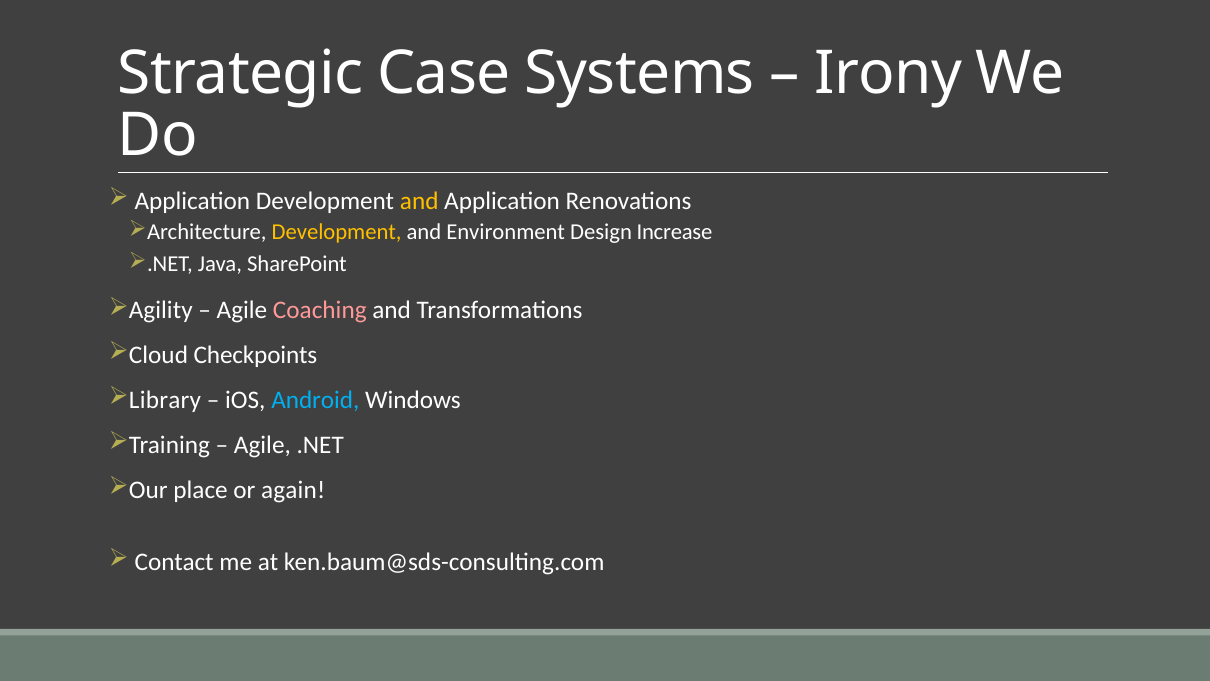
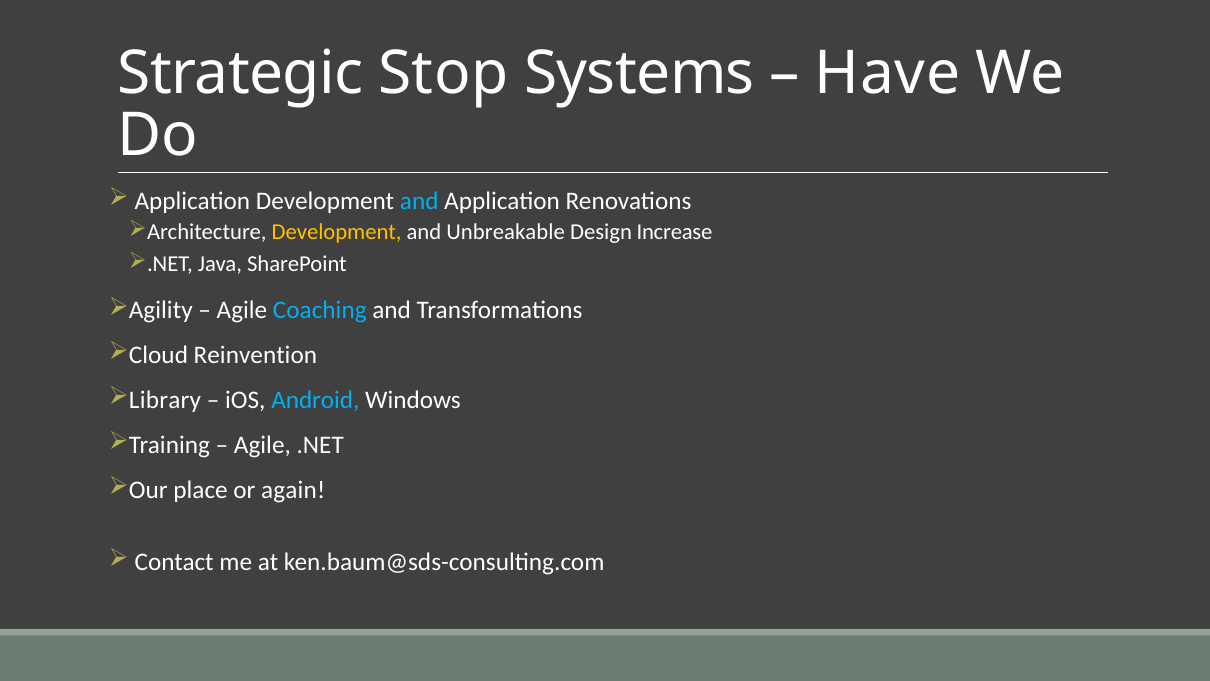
Case: Case -> Stop (443, 74)
Irony: Irony -> Have (888, 74)
and colour: yellow -> light blue (419, 201)
Environment: Environment -> Unbreakable (506, 232)
Coaching colour: pink -> light blue (320, 310)
Checkpoints: Checkpoints -> Reinvention (255, 355)
